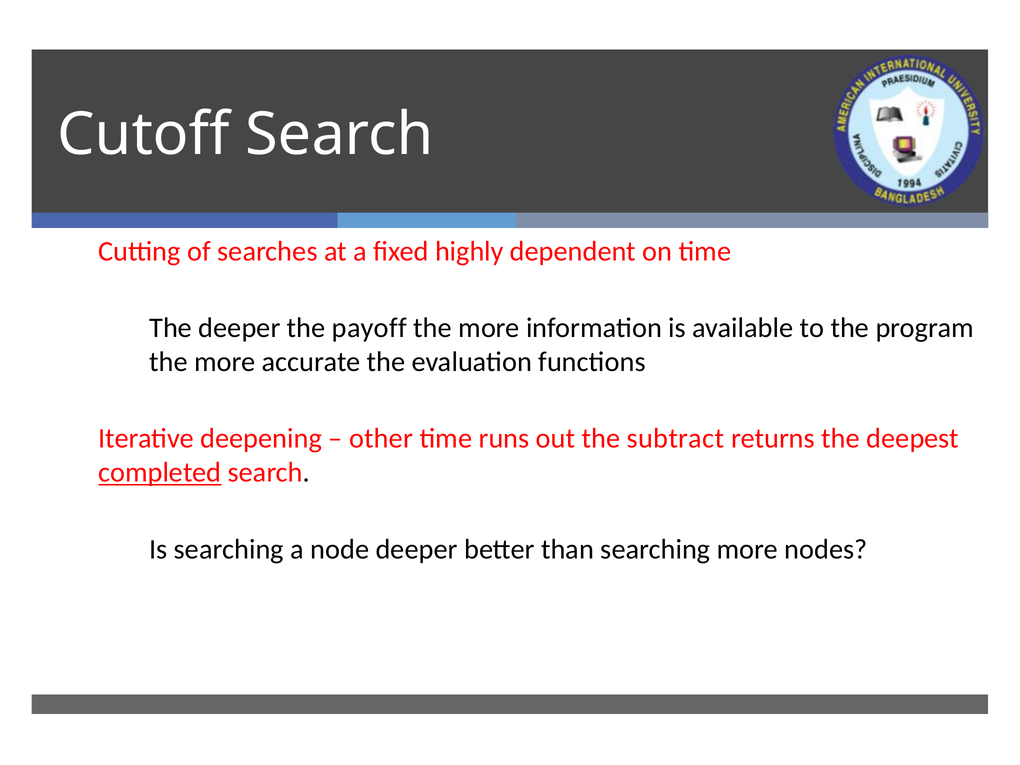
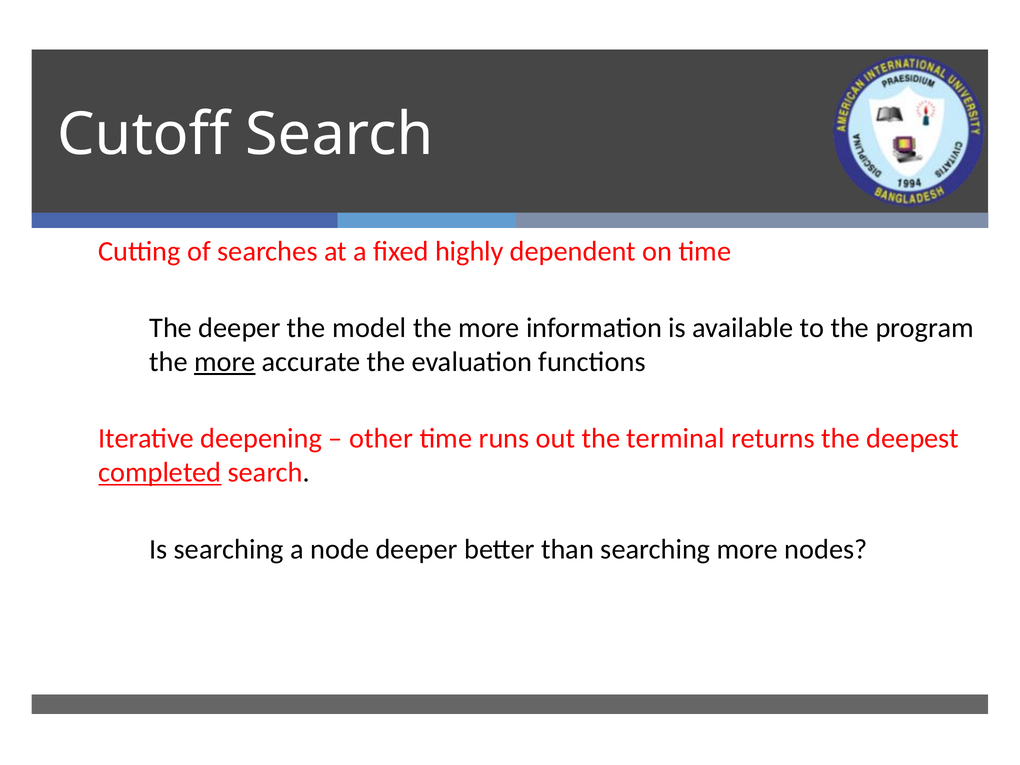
payoff: payoff -> model (369, 328)
more underline: none -> present (225, 362)
subtract: subtract -> terminal (676, 438)
